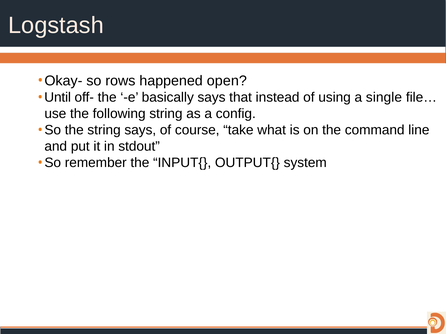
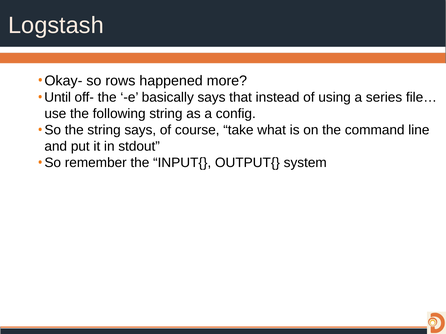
open: open -> more (227, 81)
single: single -> series (384, 98)
